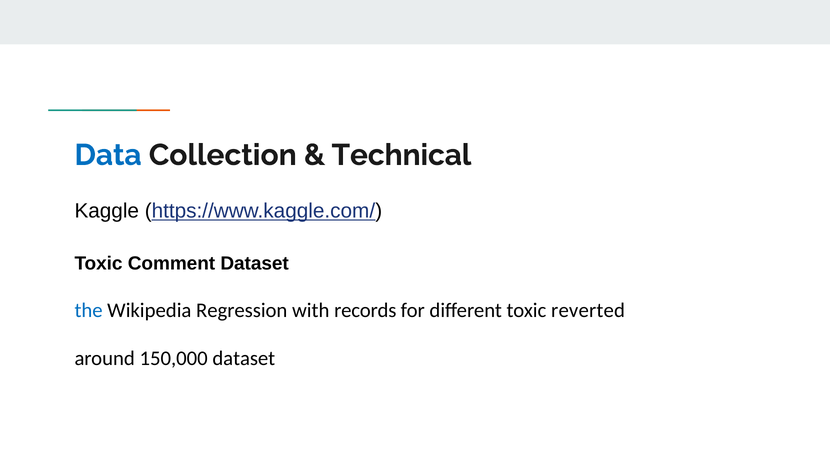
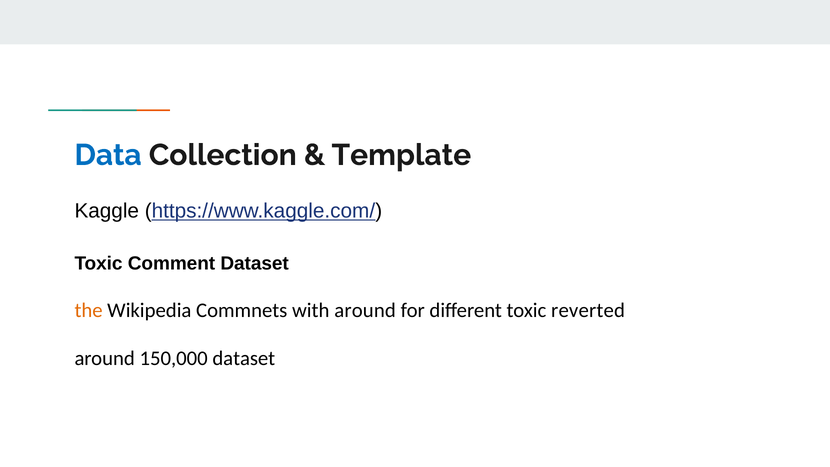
Technical: Technical -> Template (401, 155)
the colour: blue -> orange (89, 310)
Regression: Regression -> Commnets (242, 310)
with records: records -> around (365, 310)
